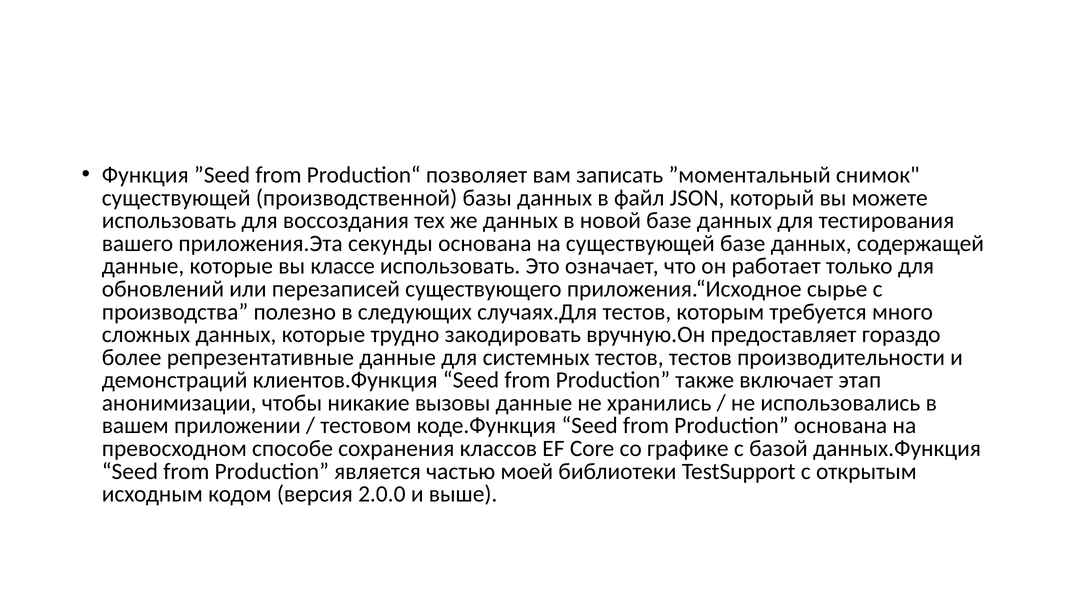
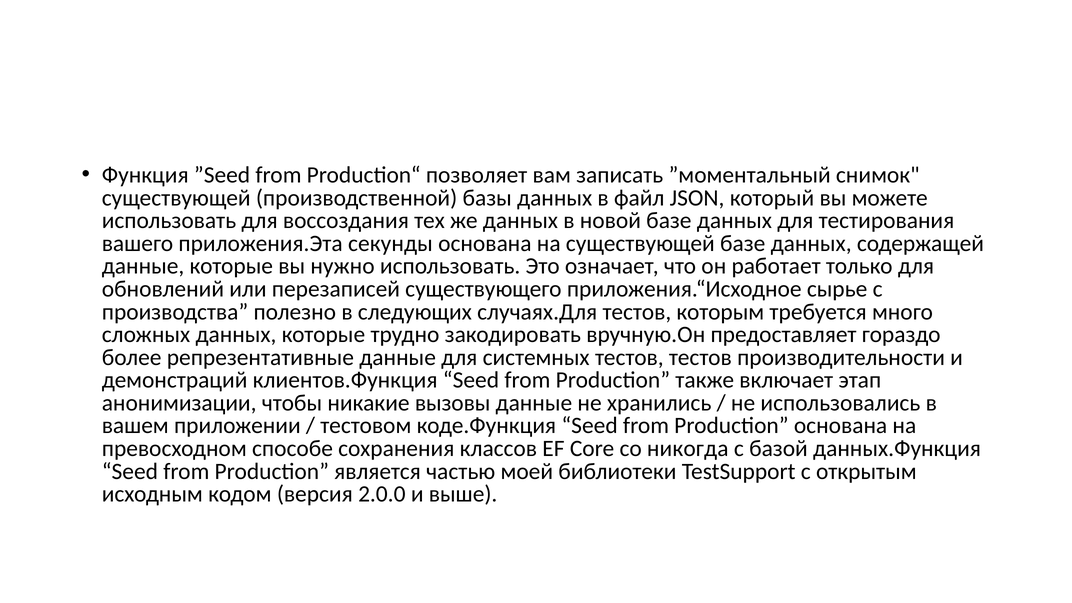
классе: классе -> нужно (343, 266)
графике: графике -> никогда (688, 449)
